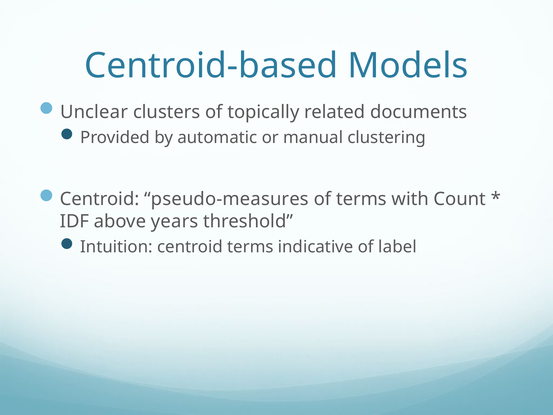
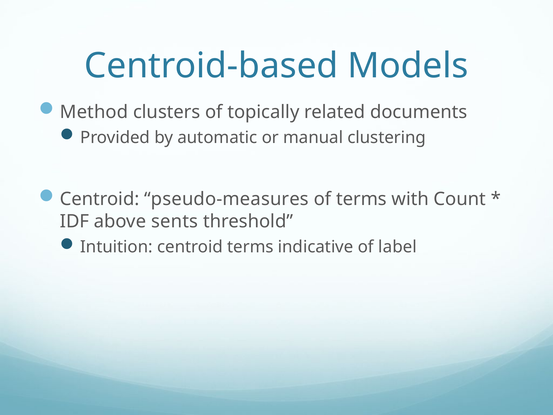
Unclear: Unclear -> Method (94, 112)
years: years -> sents (175, 221)
